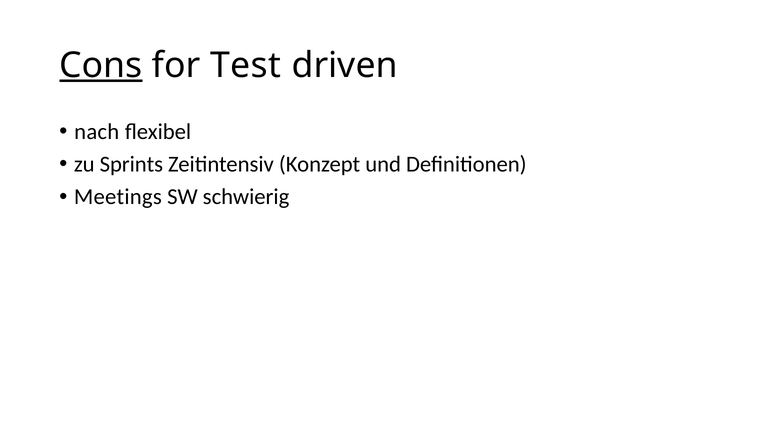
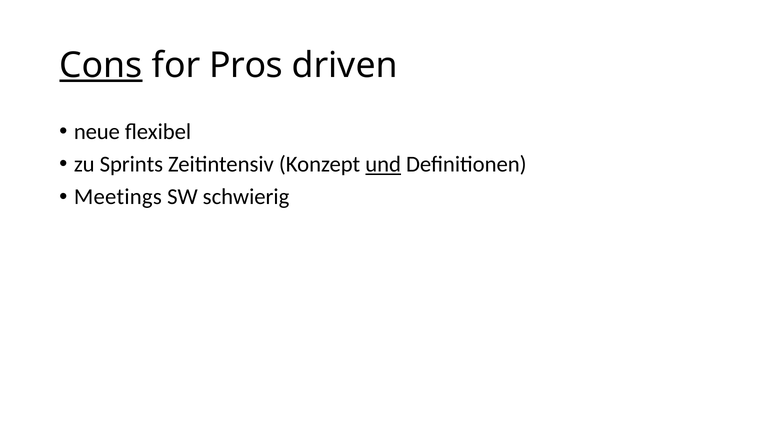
Test: Test -> Pros (246, 65)
nach: nach -> neue (97, 132)
und underline: none -> present (383, 164)
